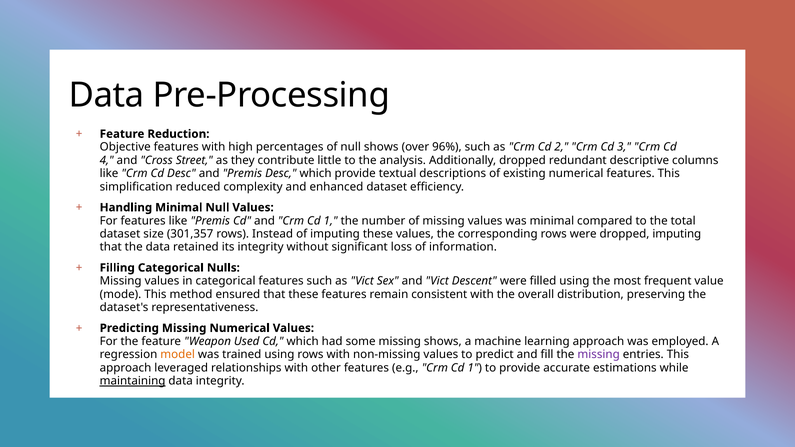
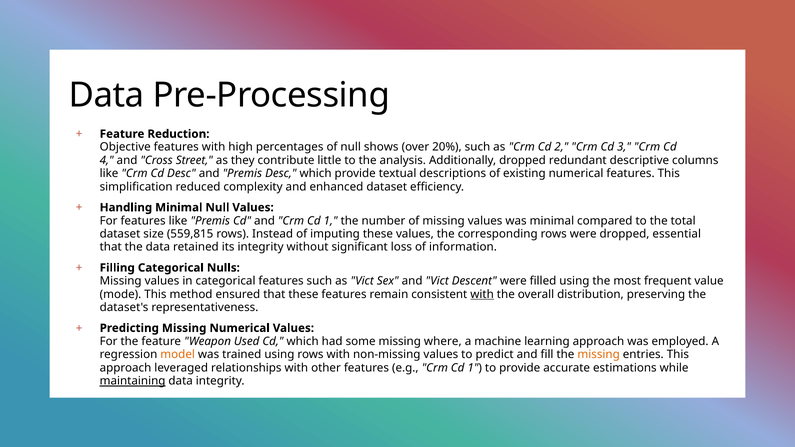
96%: 96% -> 20% (447, 147)
301,357: 301,357 -> 559,815 (190, 234)
dropped imputing: imputing -> essential (677, 234)
with underline: none -> present (482, 294)
missing shows: shows -> where (443, 341)
missing colour: purple -> orange (599, 355)
